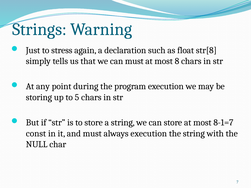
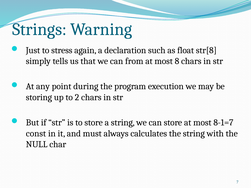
can must: must -> from (134, 61)
5: 5 -> 2 (77, 97)
always execution: execution -> calculates (149, 134)
